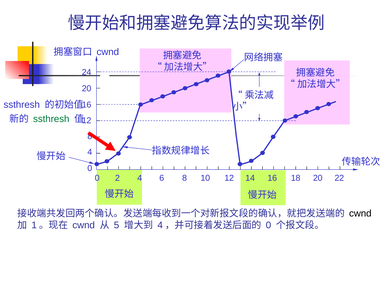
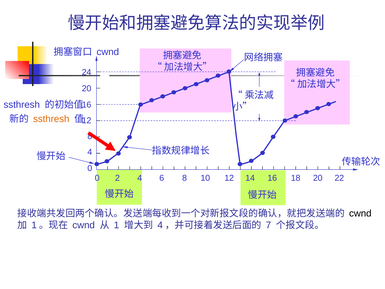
ssthresh colour: green -> orange (51, 119)
5: 5 -> 1 (117, 225)
0: 0 -> 7 (268, 225)
